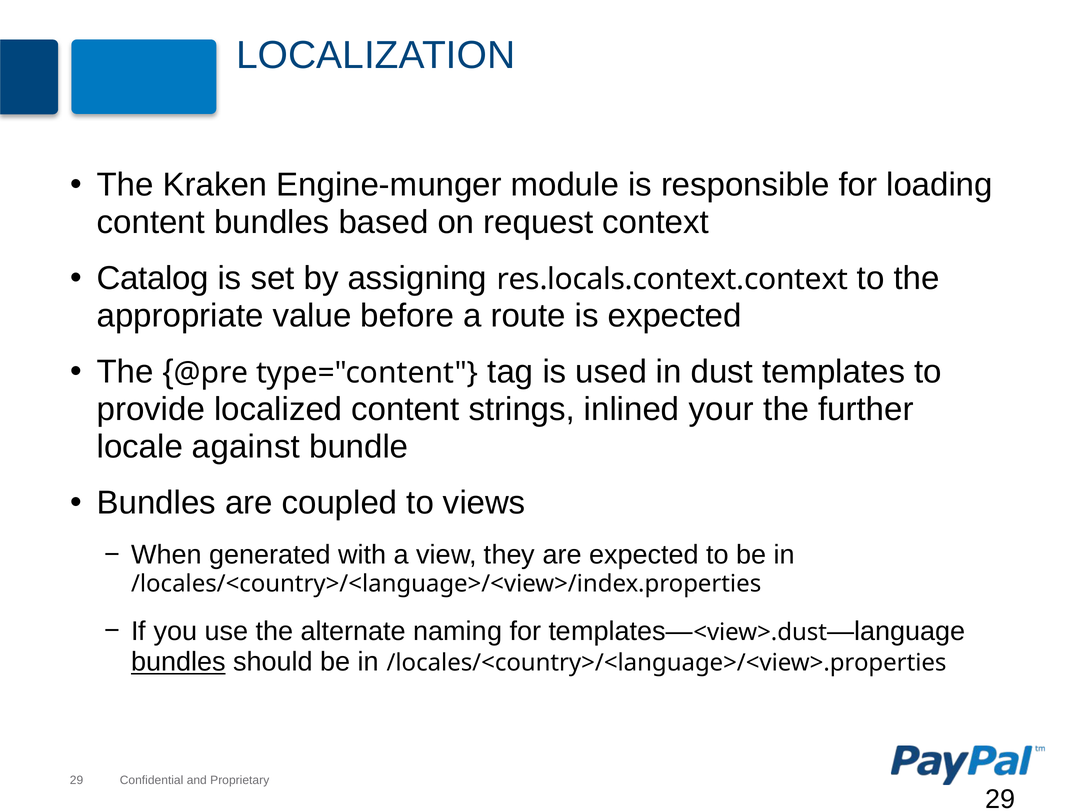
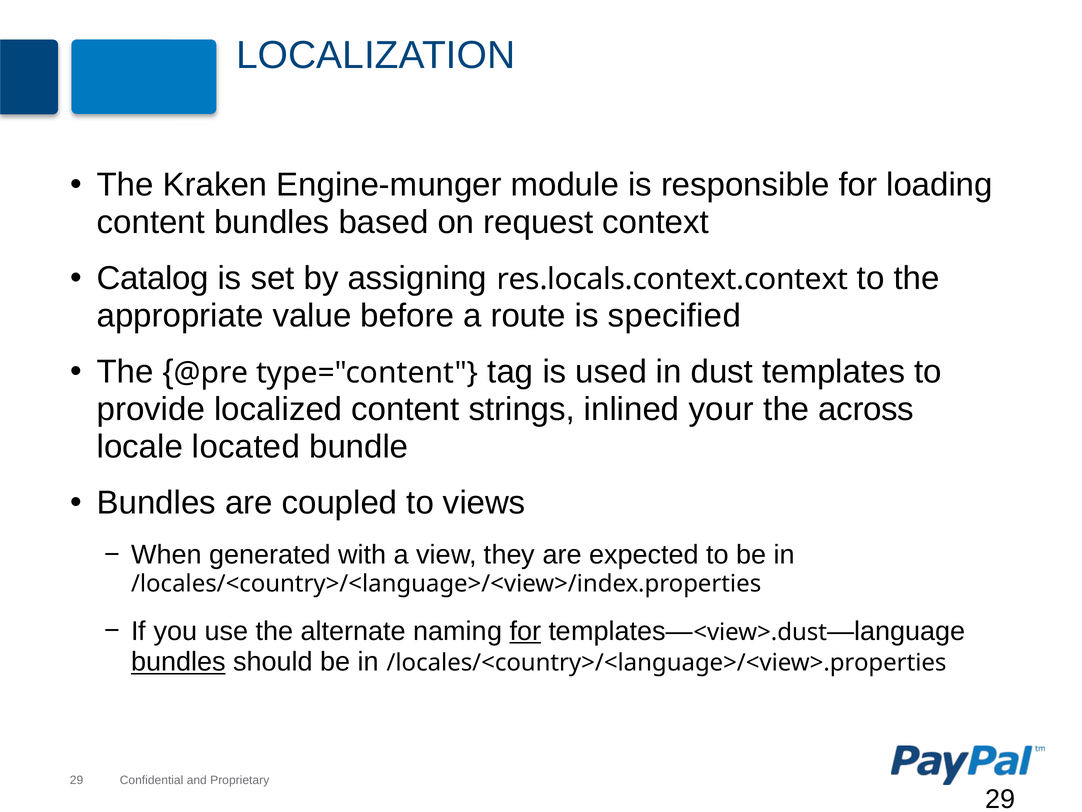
is expected: expected -> specified (674, 316)
further: further -> across (866, 409)
against: against -> located (246, 447)
for underline: none -> present (525, 631)
